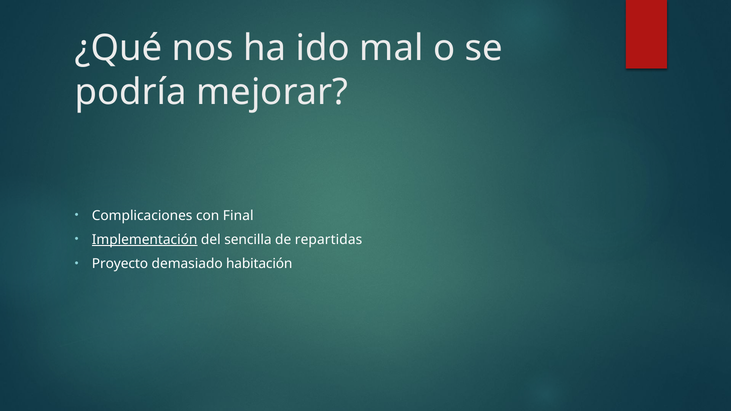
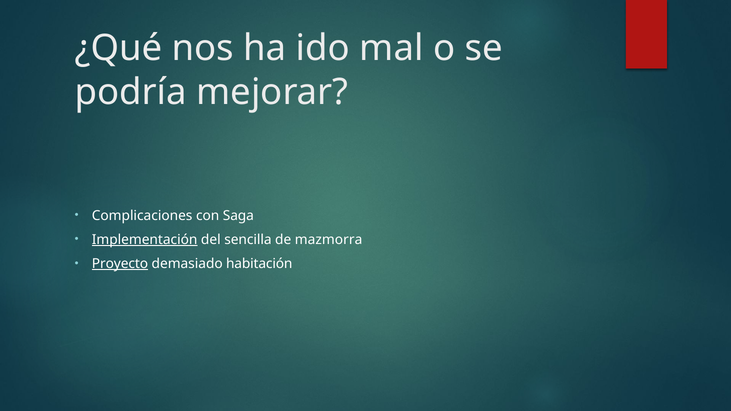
Final: Final -> Saga (238, 216)
repartidas: repartidas -> mazmorra (329, 240)
Proyecto underline: none -> present (120, 264)
